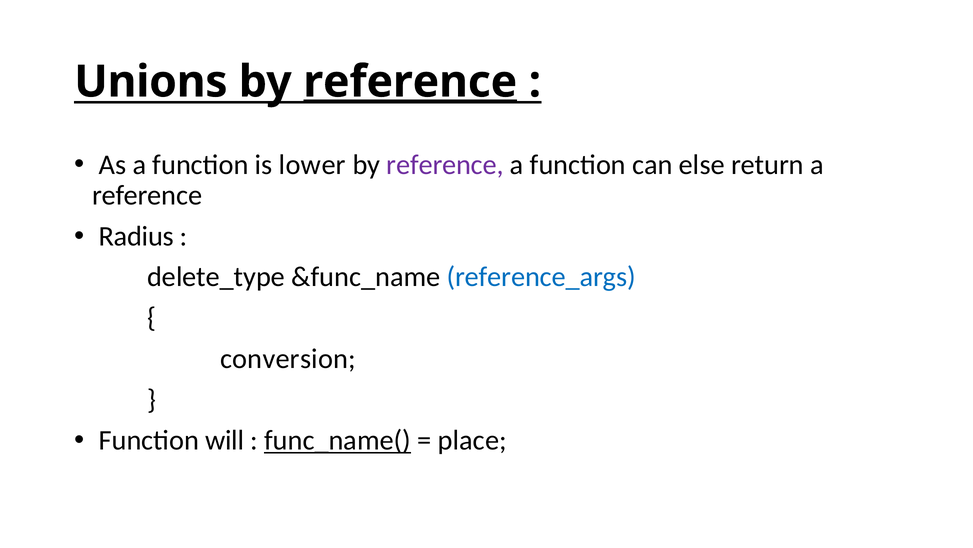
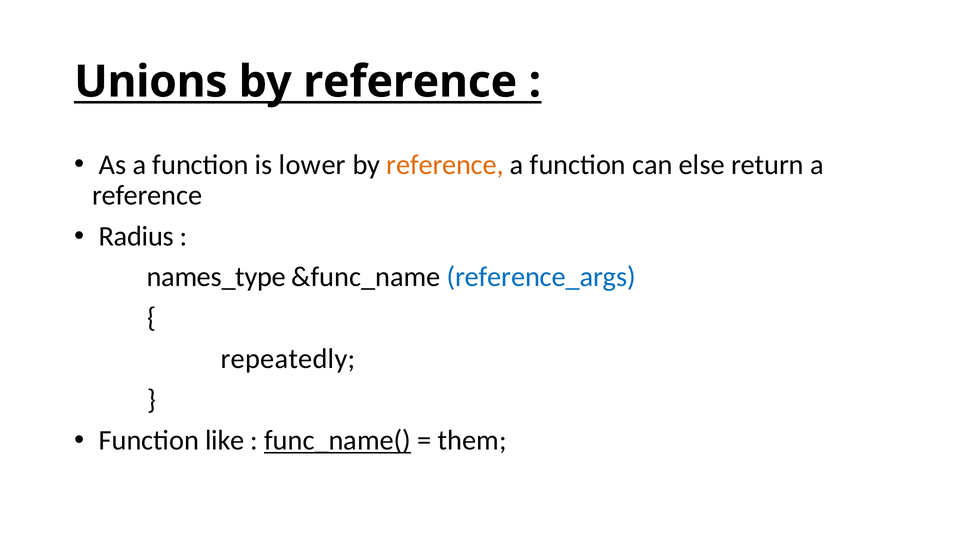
reference underline: present -> none (410, 82)
reference colour: purple -> orange (445, 165)
delete_type: delete_type -> names_type (216, 277)
conversion: conversion -> repeatedly (288, 358)
will: will -> like (225, 440)
place: place -> them (472, 440)
